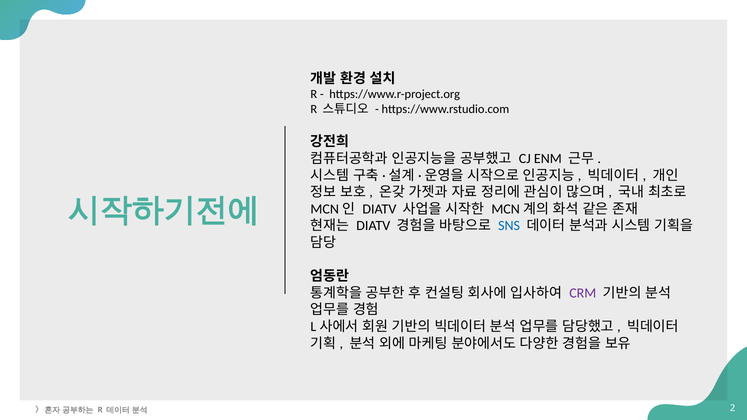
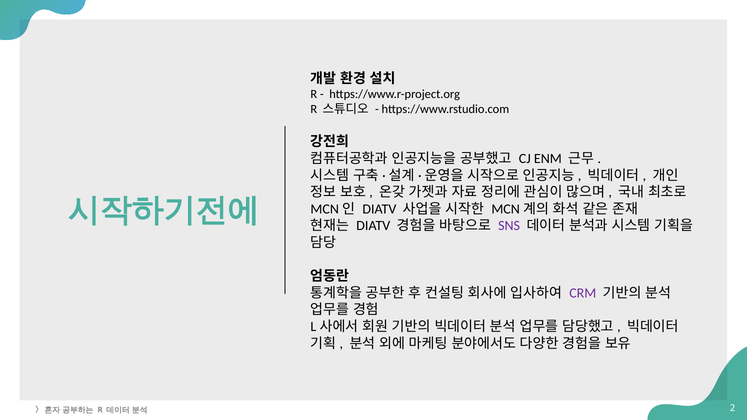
SNS colour: blue -> purple (509, 226)
